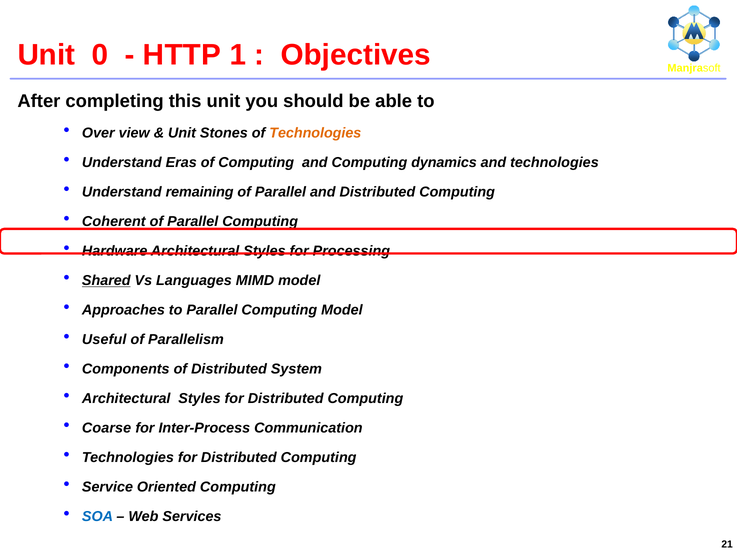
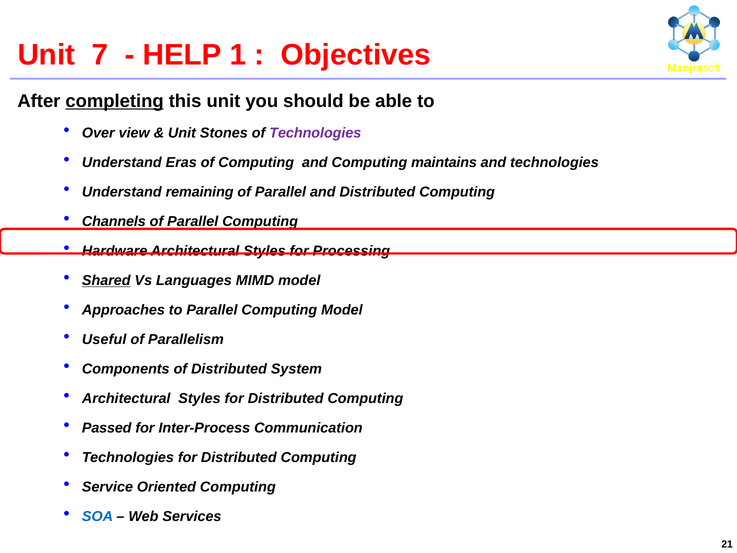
0: 0 -> 7 (100, 55)
HTTP: HTTP -> HELP (182, 55)
completing underline: none -> present (115, 101)
Technologies colour: orange -> purple (315, 133)
dynamics: dynamics -> maintains (444, 162)
Coherent: Coherent -> Channels (114, 221)
Coarse: Coarse -> Passed (107, 428)
